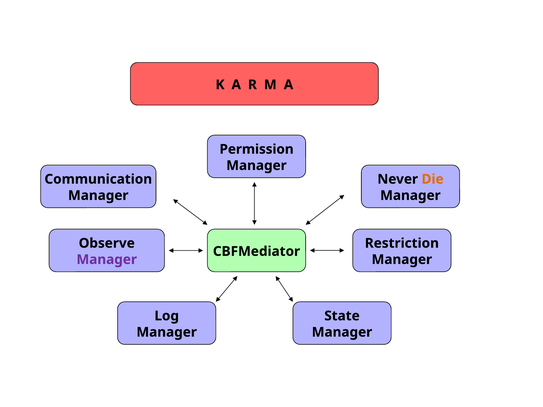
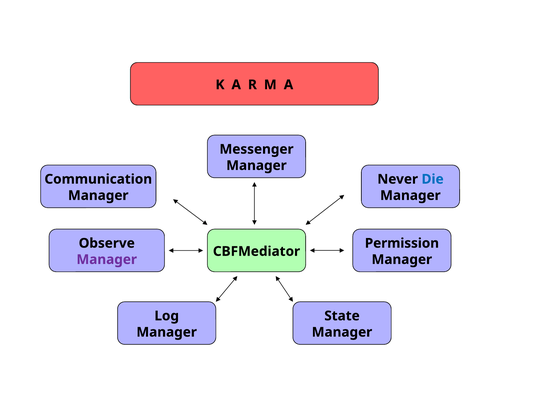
Permission: Permission -> Messenger (257, 149)
Die colour: orange -> blue (433, 179)
Restriction: Restriction -> Permission (402, 243)
